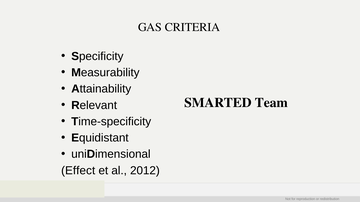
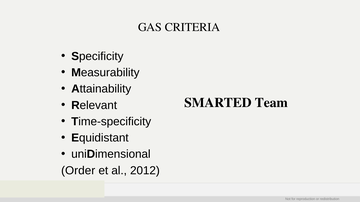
Effect: Effect -> Order (78, 171)
